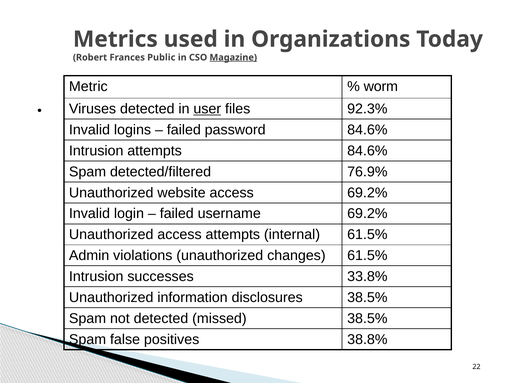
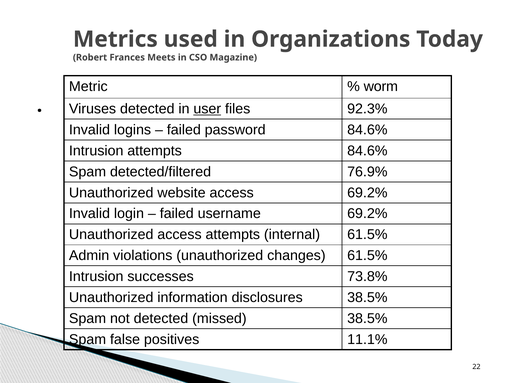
Public: Public -> Meets (161, 57)
Magazine underline: present -> none (233, 57)
33.8%: 33.8% -> 73.8% (367, 277)
38.8%: 38.8% -> 11.1% (367, 340)
